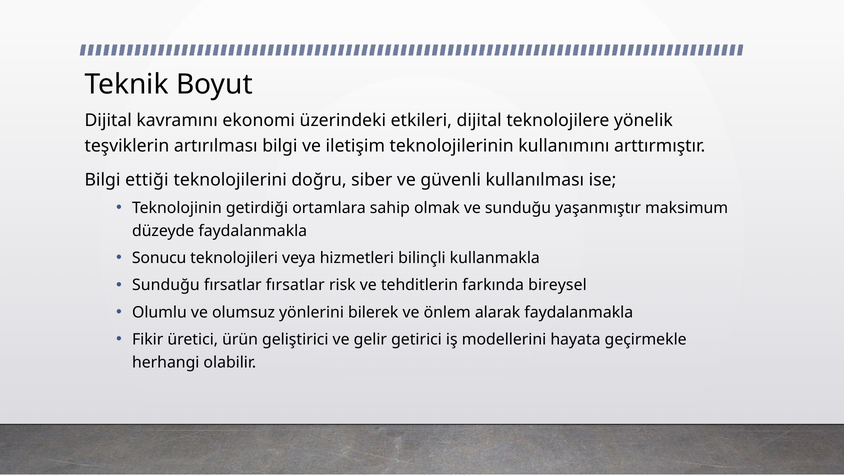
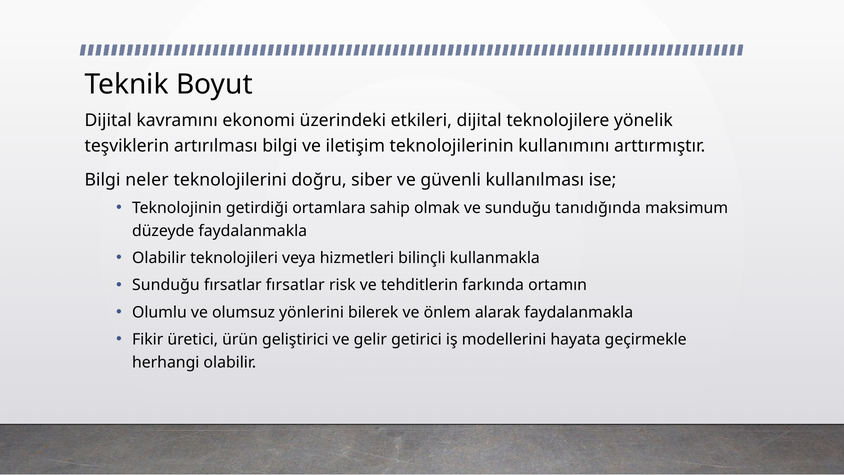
ettiği: ettiği -> neler (147, 180)
yaşanmıştır: yaşanmıştır -> tanıdığında (598, 208)
Sonucu: Sonucu -> Olabilir (159, 258)
bireysel: bireysel -> ortamın (558, 285)
